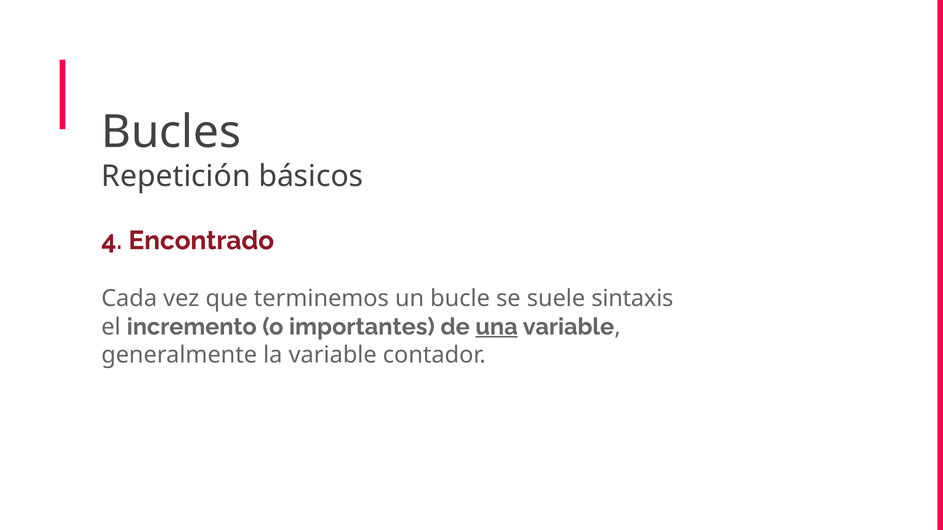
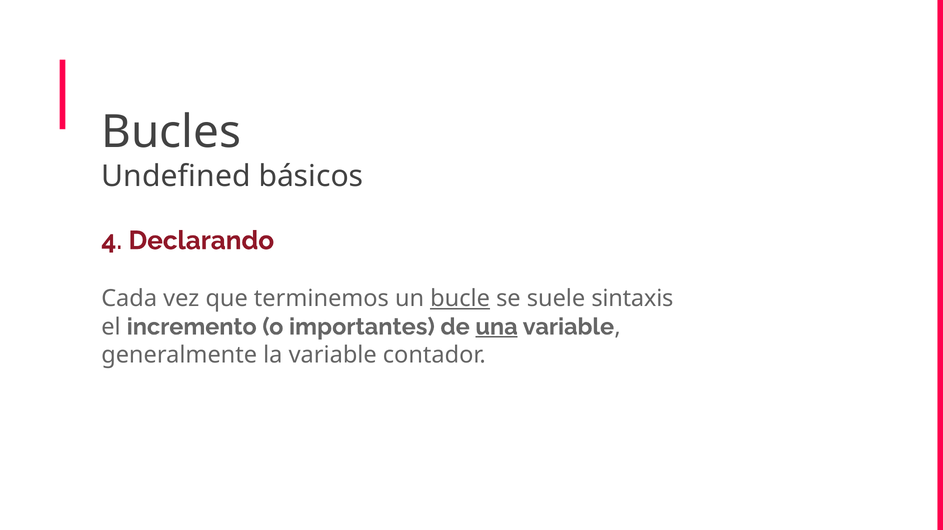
Repetición: Repetición -> Undefined (176, 177)
Encontrado: Encontrado -> Declarando (201, 241)
bucle underline: none -> present (460, 299)
